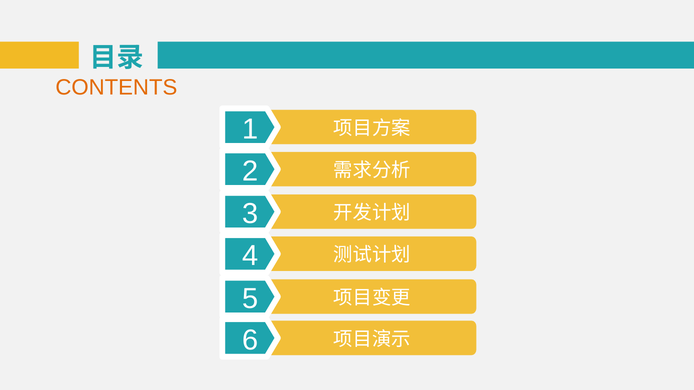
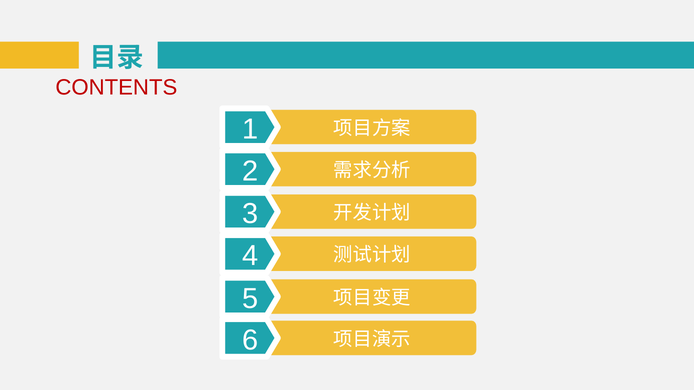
CONTENTS colour: orange -> red (116, 87)
